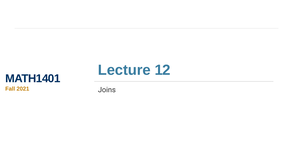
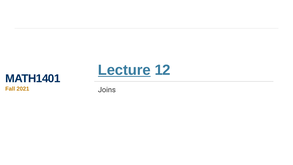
Lecture underline: none -> present (124, 70)
